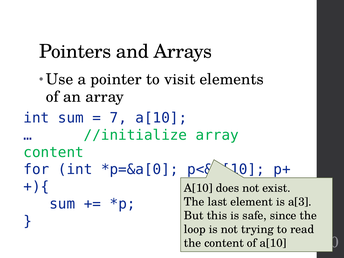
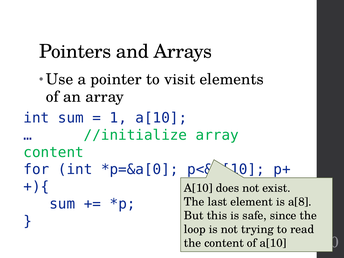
7: 7 -> 1 (118, 118)
a[3: a[3 -> a[8 (300, 202)
